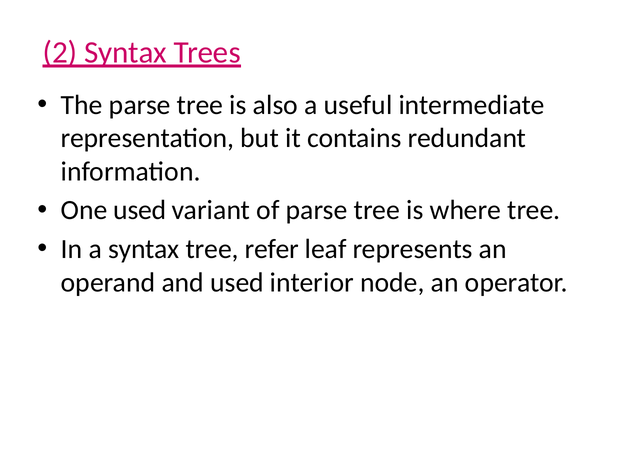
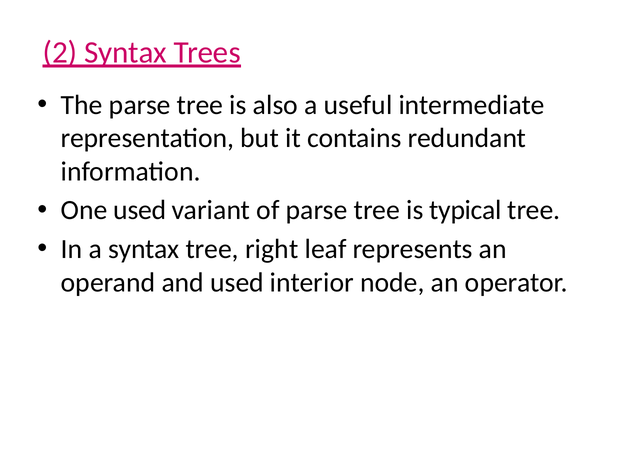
where: where -> typical (466, 210)
refer: refer -> right (272, 249)
